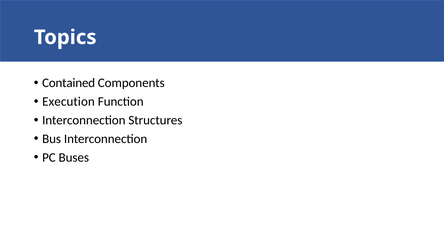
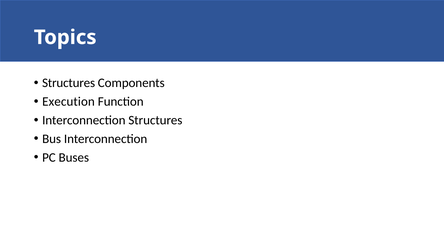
Contained: Contained -> Structures (69, 83)
